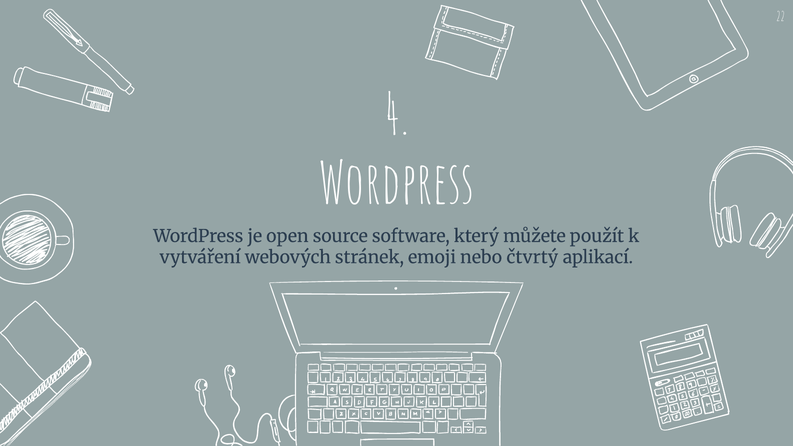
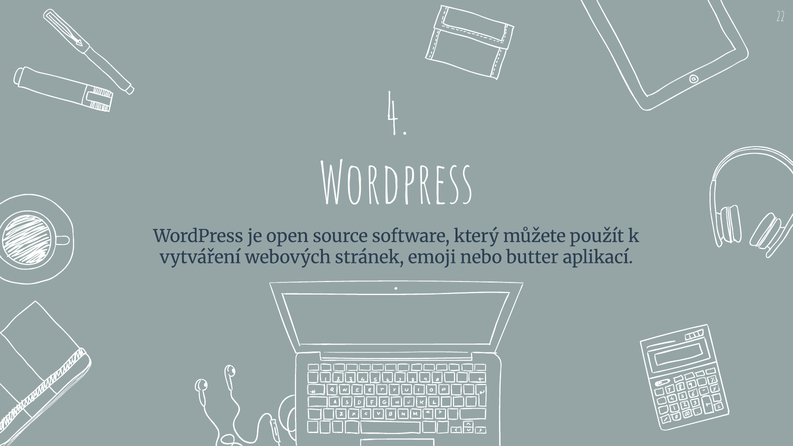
čtvrtý: čtvrtý -> butter (532, 257)
